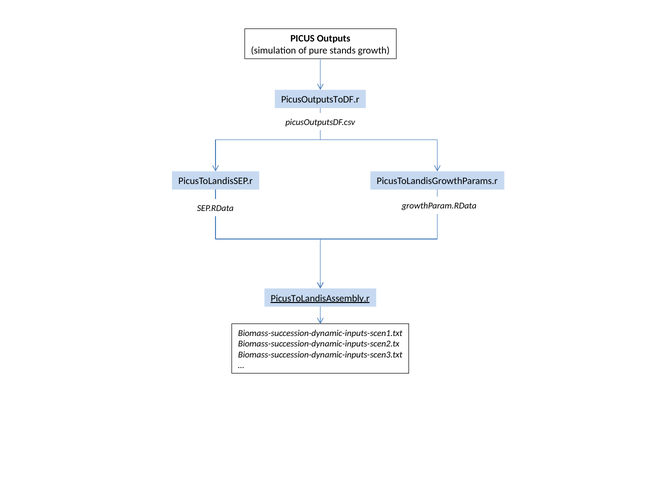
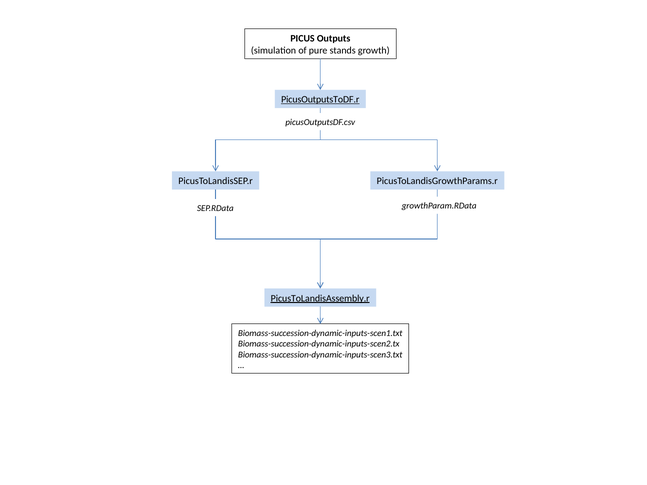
PicusOutputsToDF.r underline: none -> present (320, 100)
